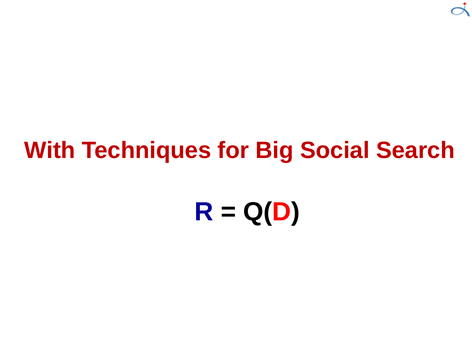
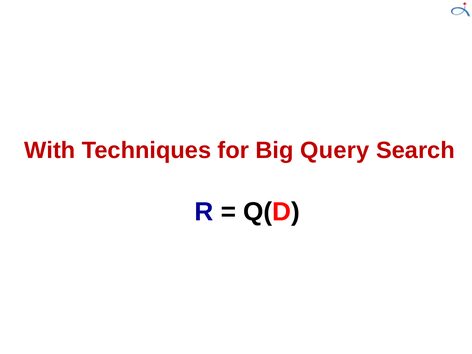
Social: Social -> Query (335, 151)
